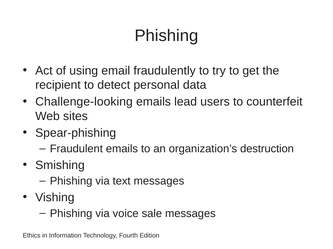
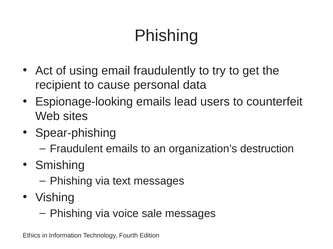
detect: detect -> cause (114, 85)
Challenge-looking: Challenge-looking -> Espionage-looking (84, 102)
